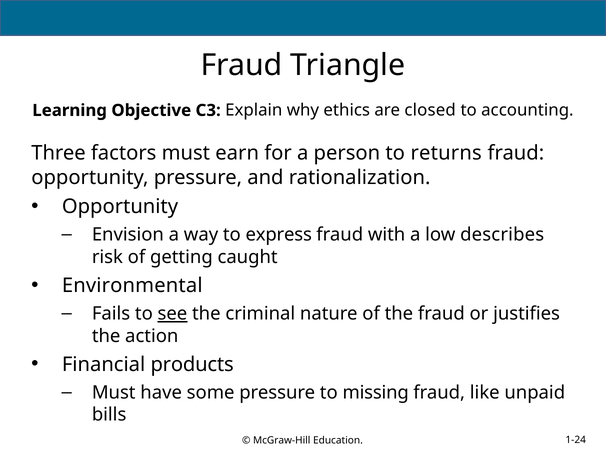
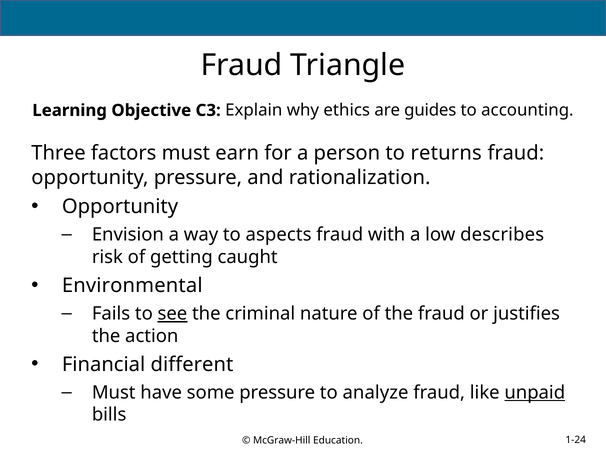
closed: closed -> guides (430, 110)
express: express -> aspects (279, 235)
products: products -> different (192, 364)
missing: missing -> analyze (376, 392)
unpaid underline: none -> present (535, 392)
